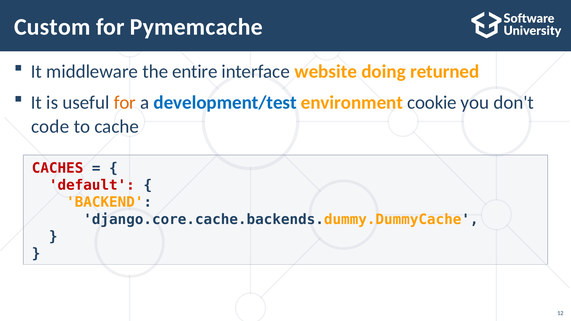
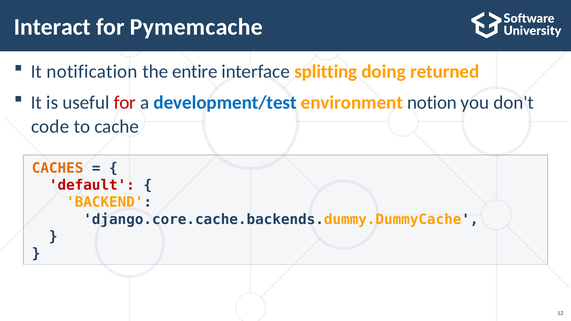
Custom: Custom -> Interact (52, 27)
middleware: middleware -> notification (92, 72)
website: website -> splitting (326, 72)
for colour: orange -> red (125, 103)
cookie: cookie -> notion (432, 103)
CACHES colour: red -> orange (58, 168)
